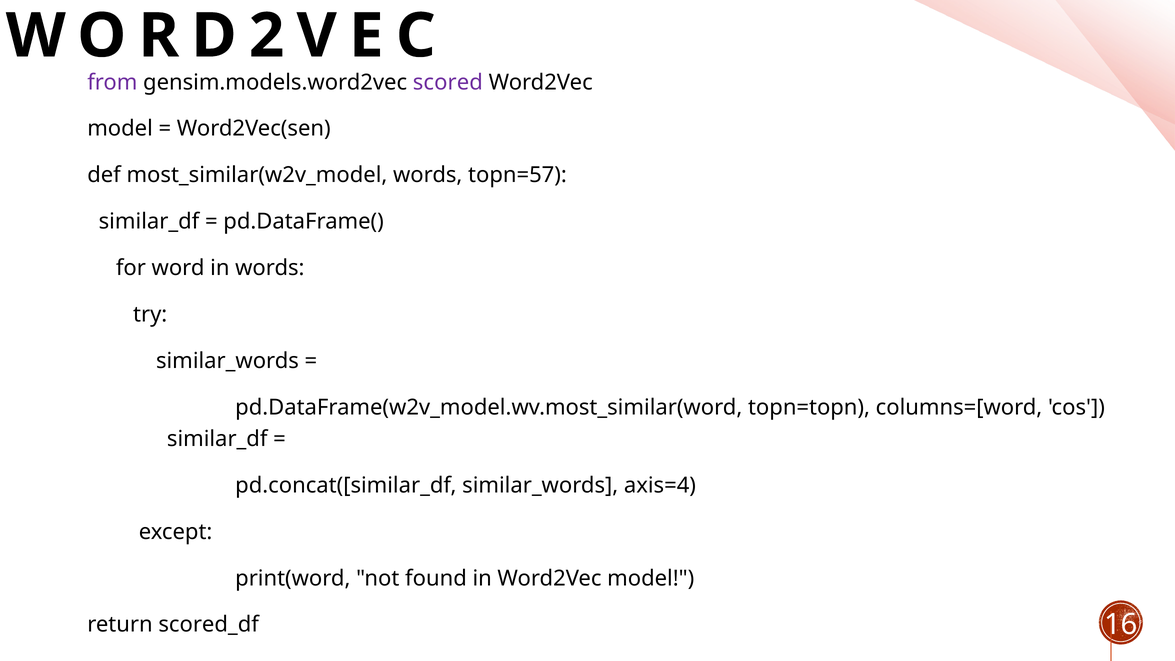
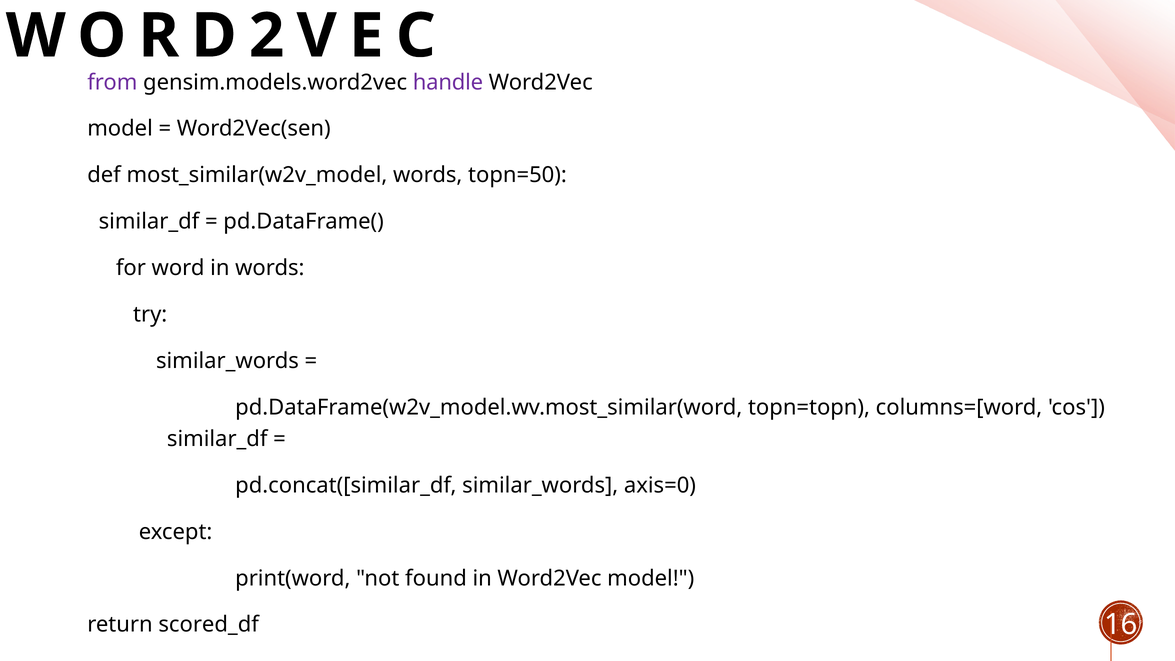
scored: scored -> handle (448, 82)
topn=57: topn=57 -> topn=50 (517, 175)
axis=4: axis=4 -> axis=0 (660, 485)
